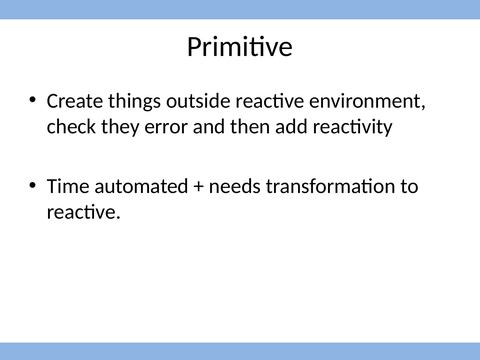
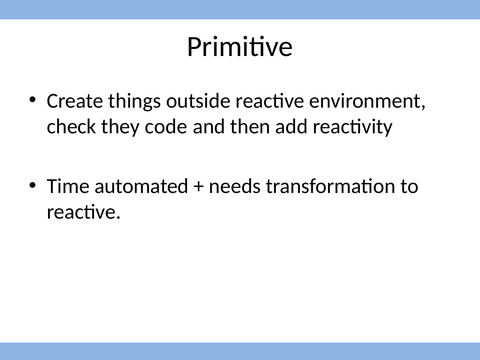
error: error -> code (166, 126)
